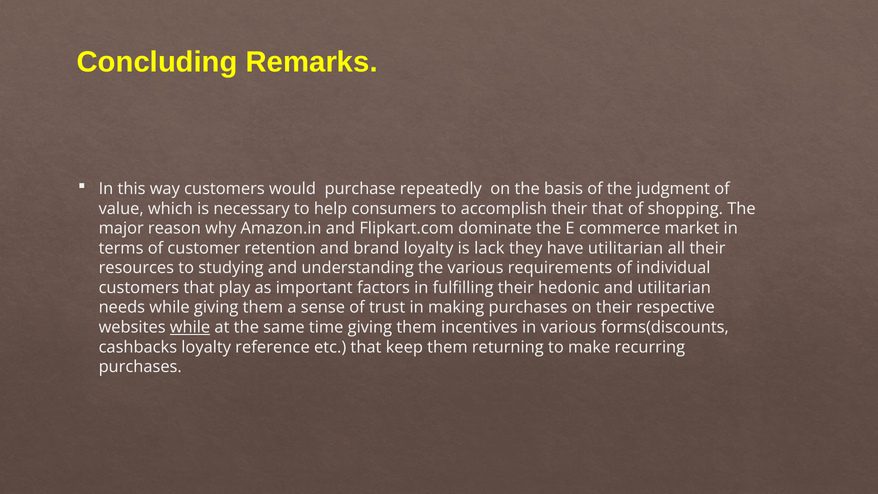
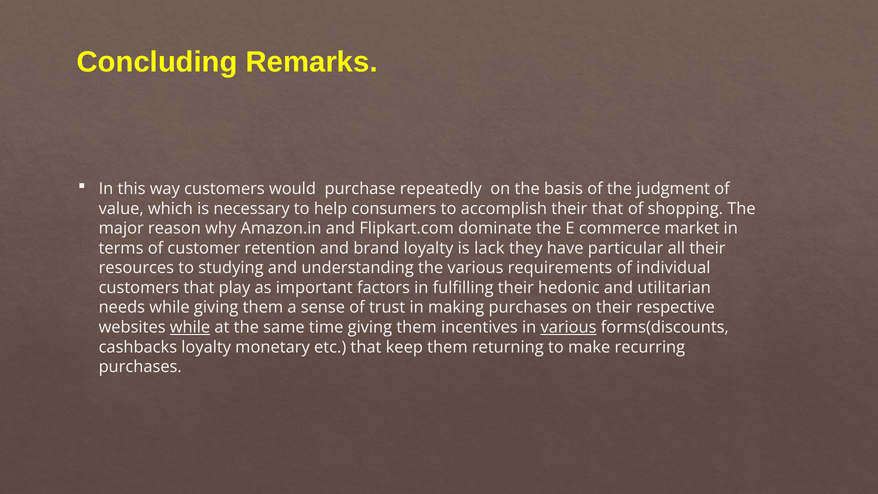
have utilitarian: utilitarian -> particular (626, 248)
various underline: none -> present (569, 327)
reference: reference -> monetary (273, 347)
